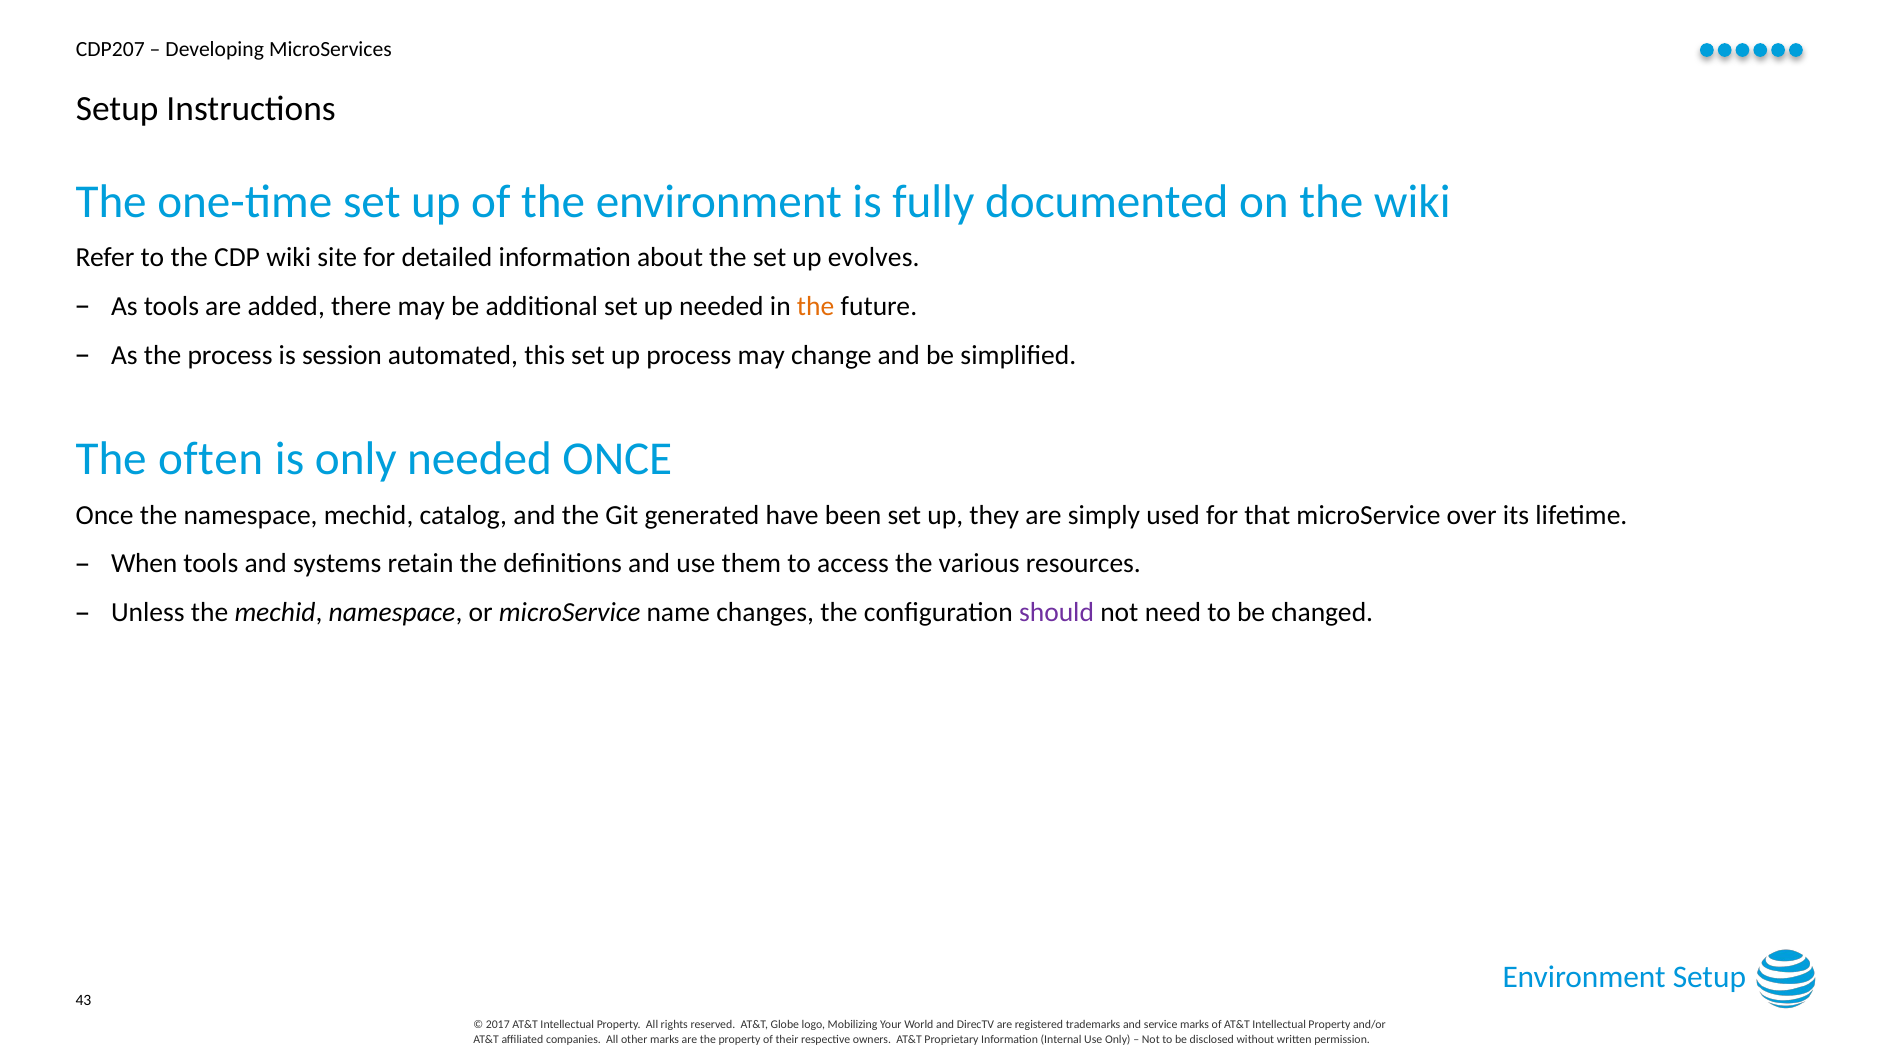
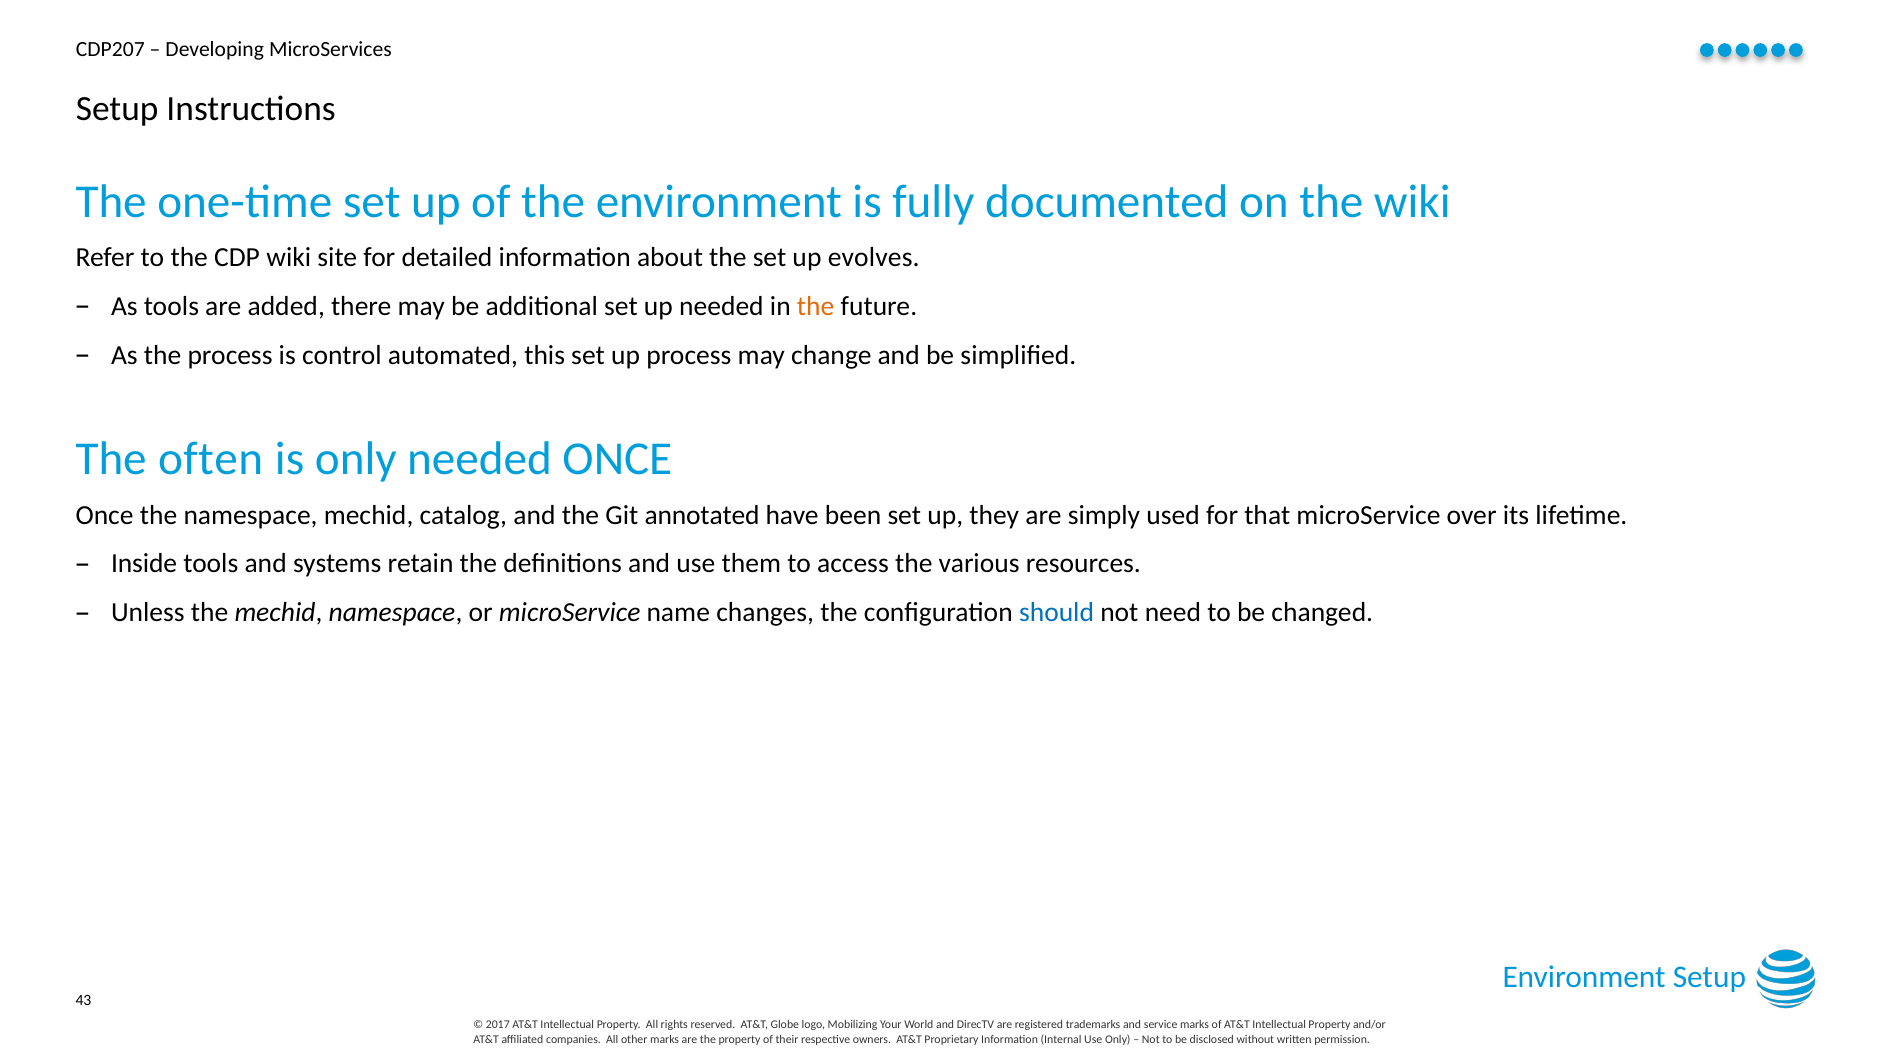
session: session -> control (342, 355)
generated: generated -> annotated (702, 515)
When: When -> Inside (144, 564)
should colour: purple -> blue (1057, 613)
